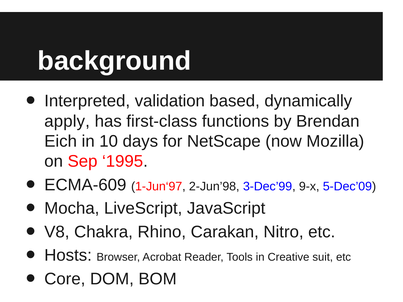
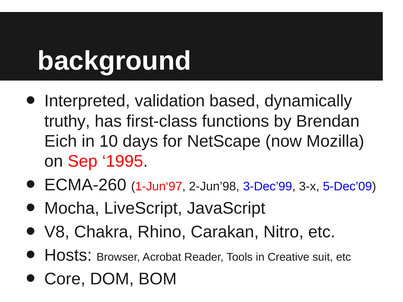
apply: apply -> truthy (67, 121)
ECMA-609: ECMA-609 -> ECMA-260 (85, 185)
9-x: 9-x -> 3-x (309, 187)
